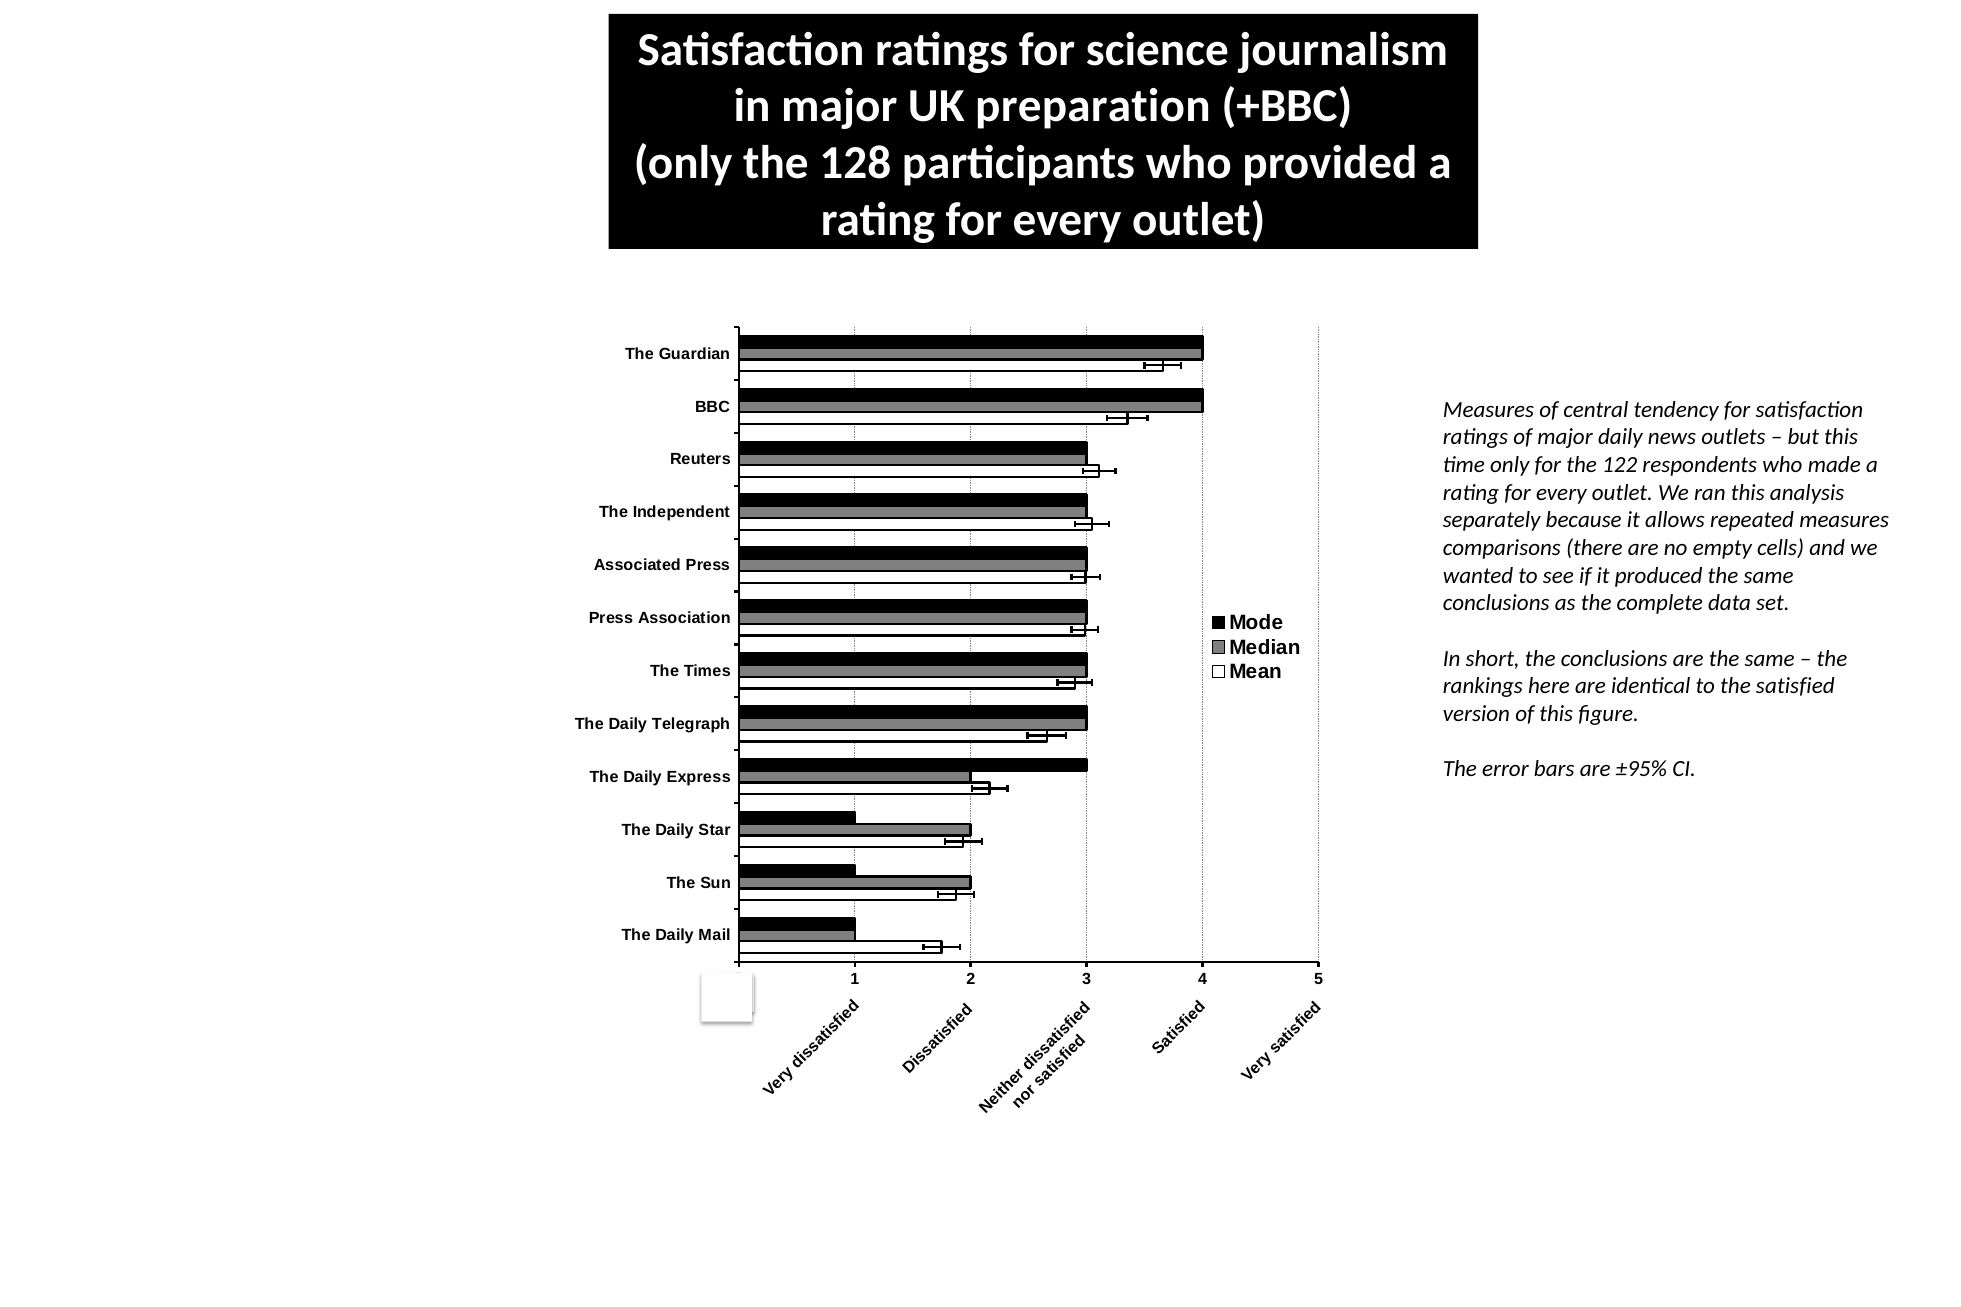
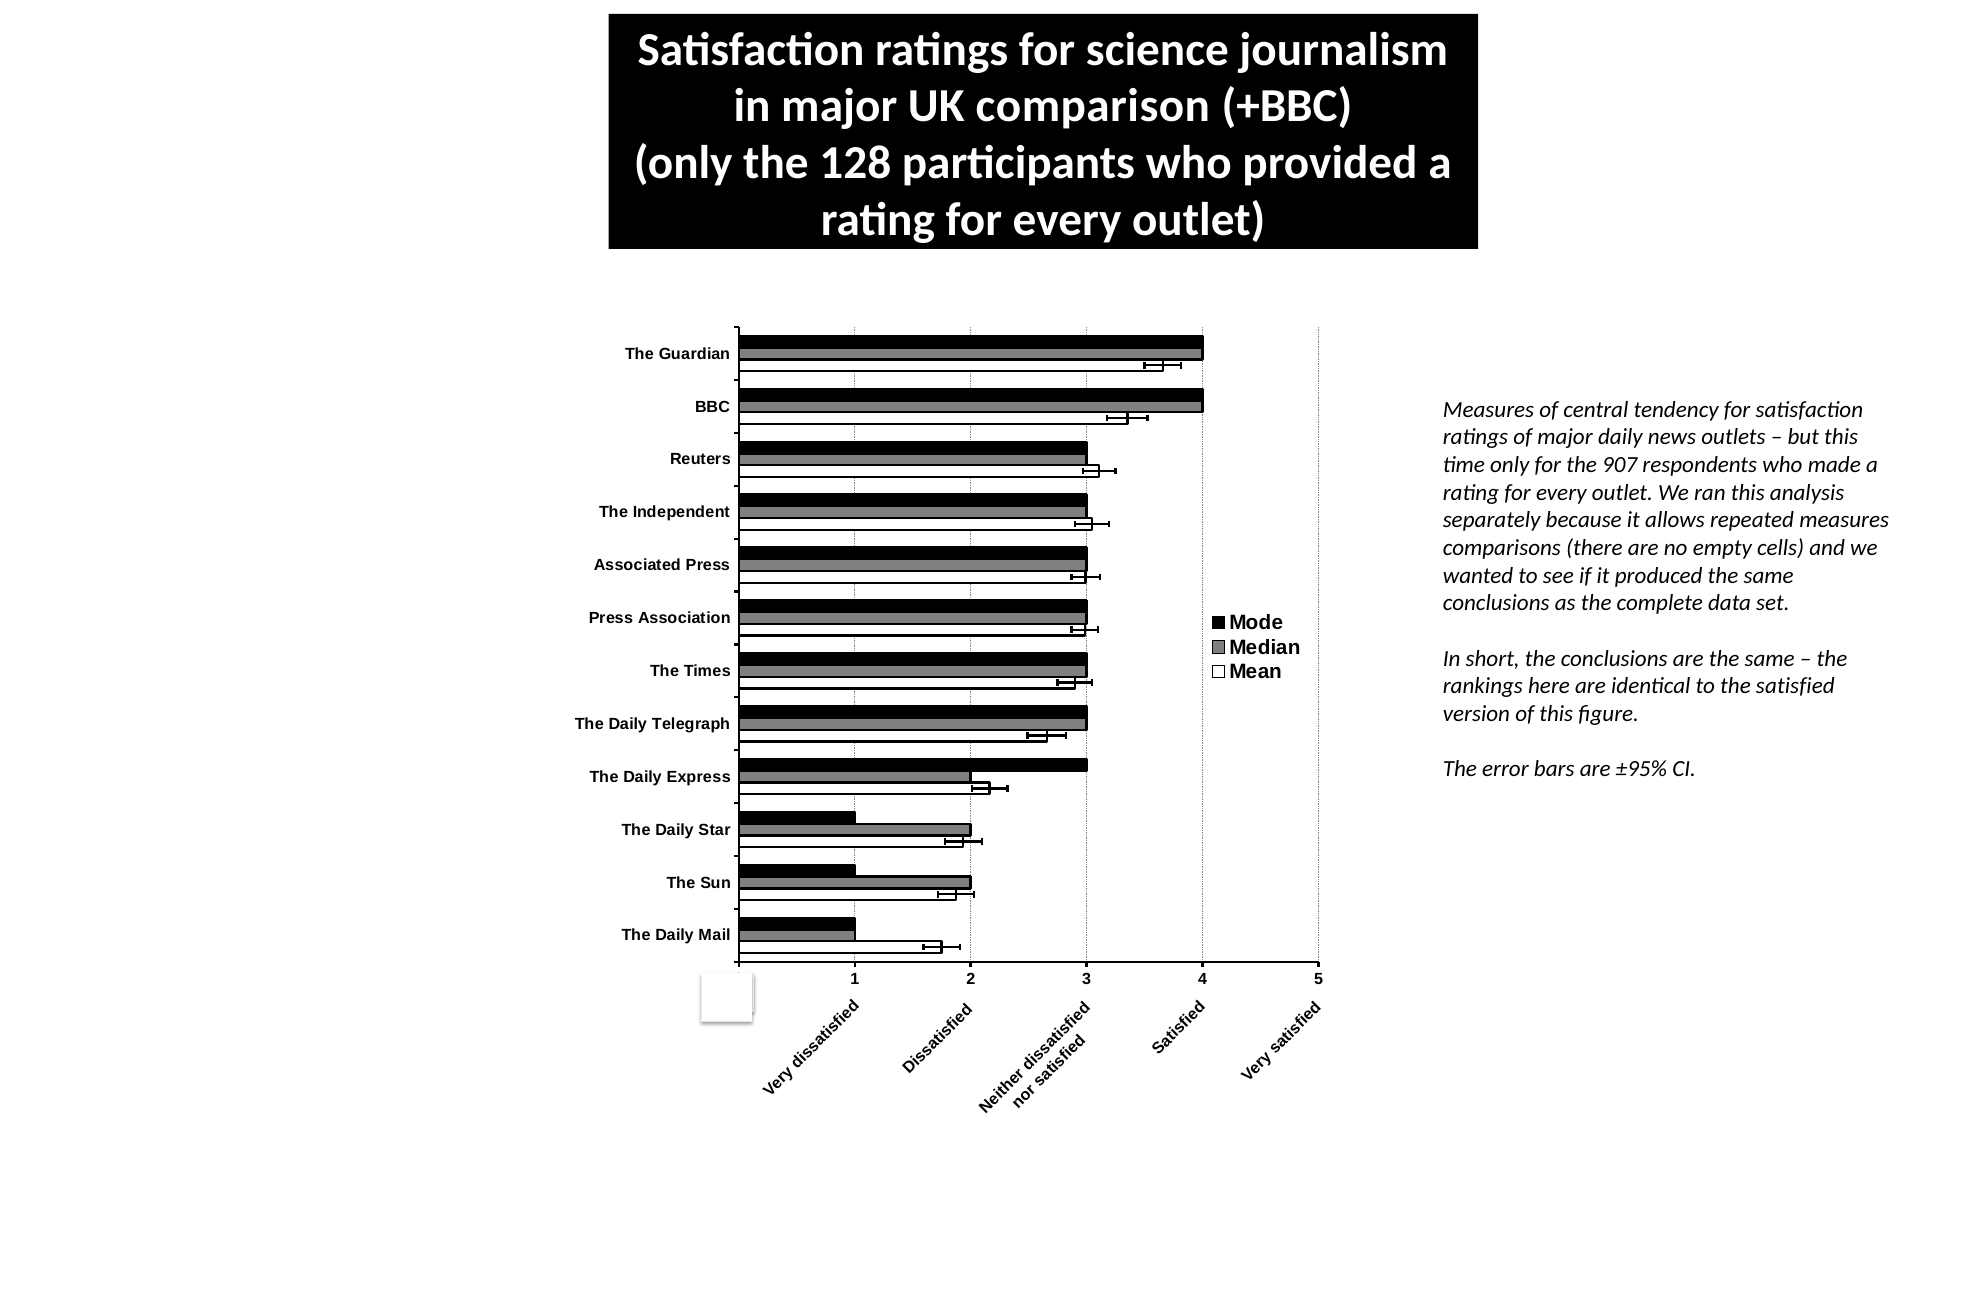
preparation: preparation -> comparison (1093, 106)
122: 122 -> 907 (1620, 465)
